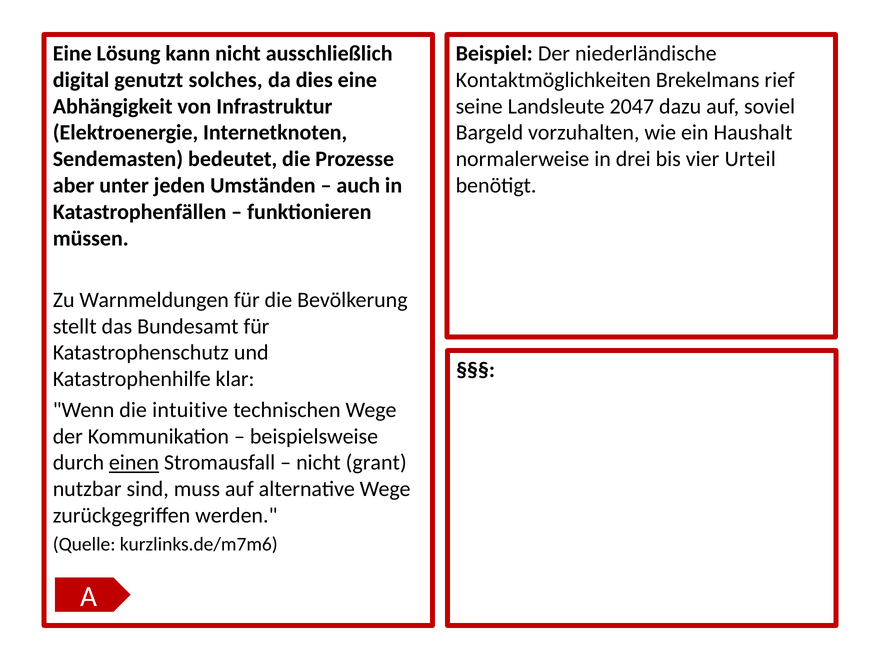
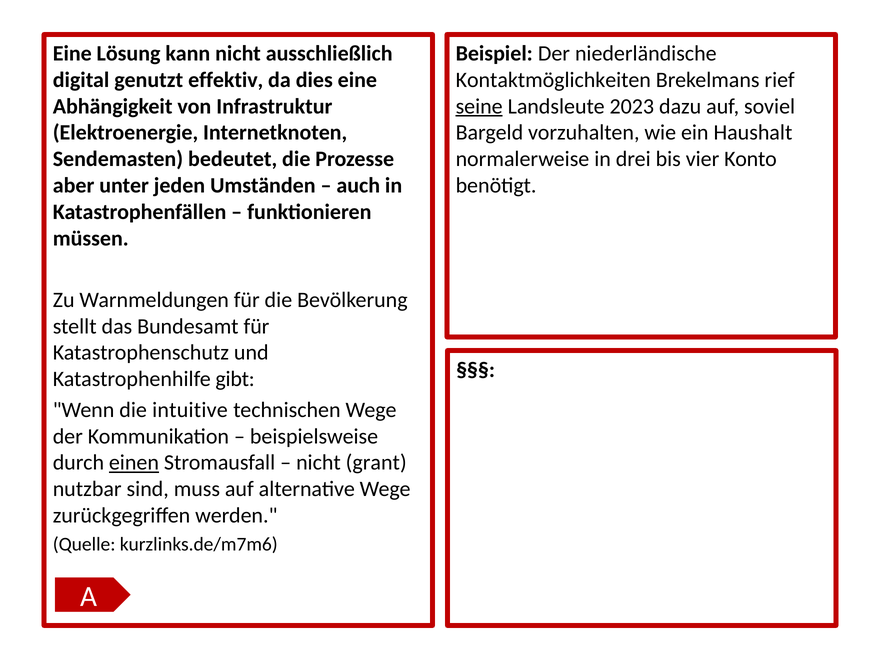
solches: solches -> effektiv (226, 80)
seine underline: none -> present (479, 106)
2047: 2047 -> 2023 (632, 106)
Urteil: Urteil -> Konto (750, 159)
klar: klar -> gibt (235, 379)
